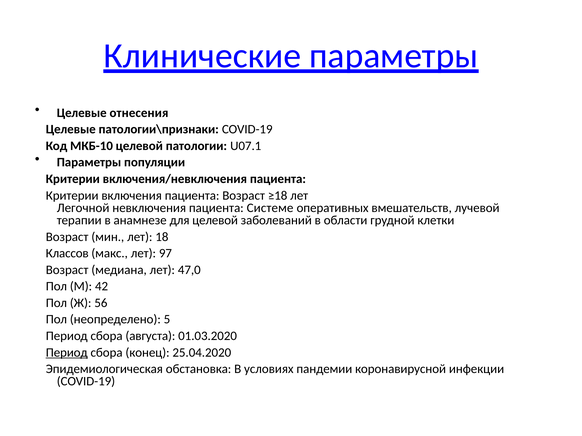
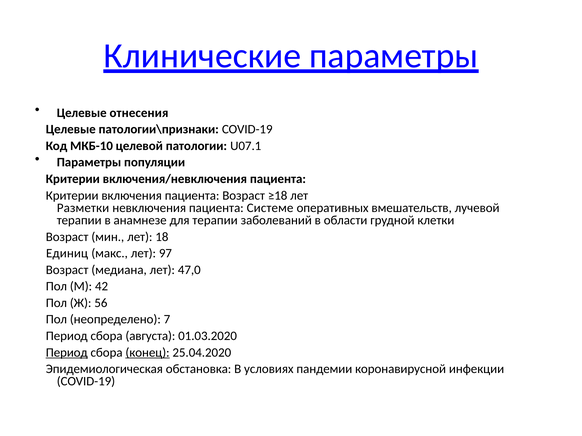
Легочной: Легочной -> Разметки (83, 208)
для целевой: целевой -> терапии (215, 220)
Классов: Классов -> Единиц (67, 254)
5: 5 -> 7 (167, 320)
конец underline: none -> present (148, 353)
